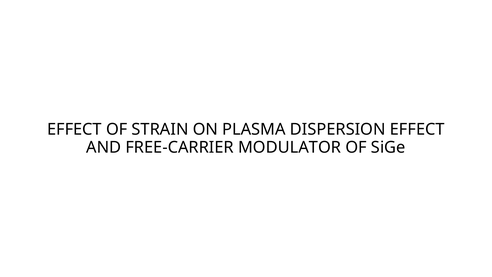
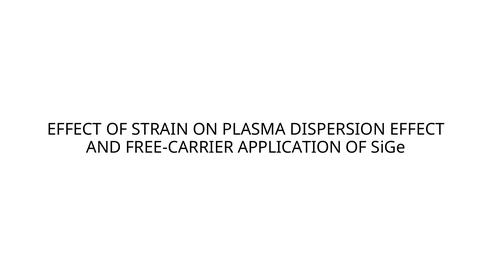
MODULATOR: MODULATOR -> APPLICATION (290, 147)
